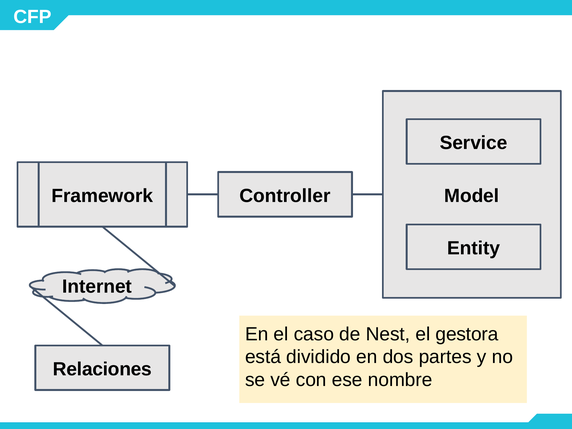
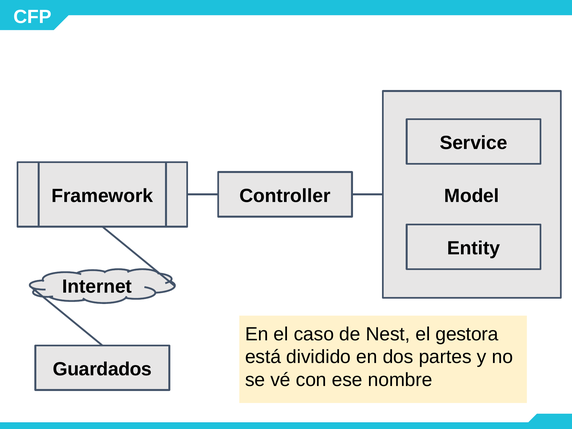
Relaciones: Relaciones -> Guardados (102, 369)
